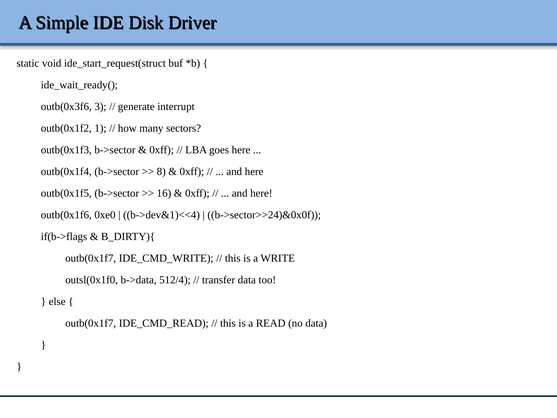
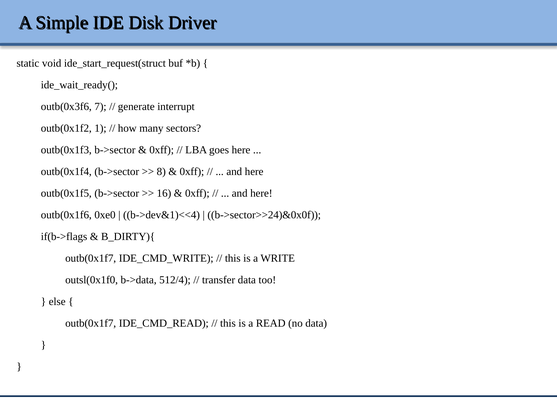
3: 3 -> 7 (100, 106)
